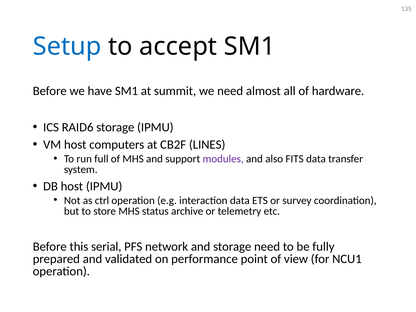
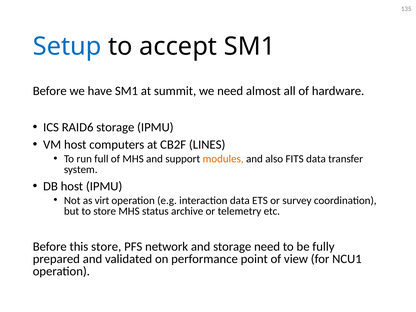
modules colour: purple -> orange (223, 159)
ctrl: ctrl -> virt (102, 200)
this serial: serial -> store (106, 247)
